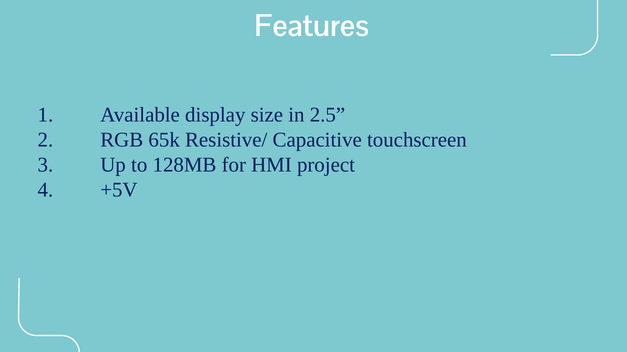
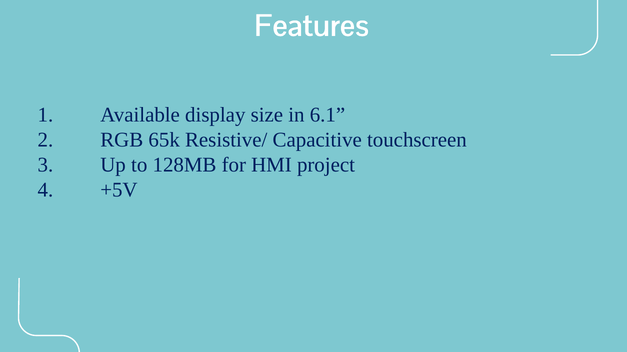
2.5: 2.5 -> 6.1 (327, 115)
